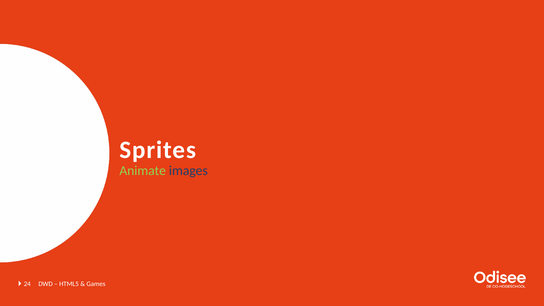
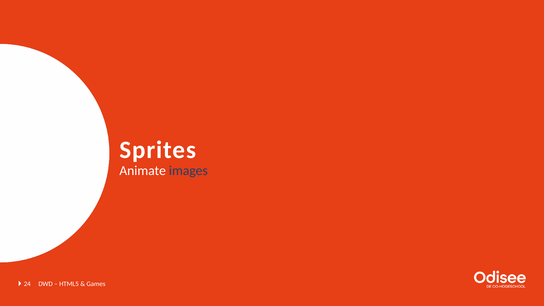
Animate colour: light green -> white (143, 171)
